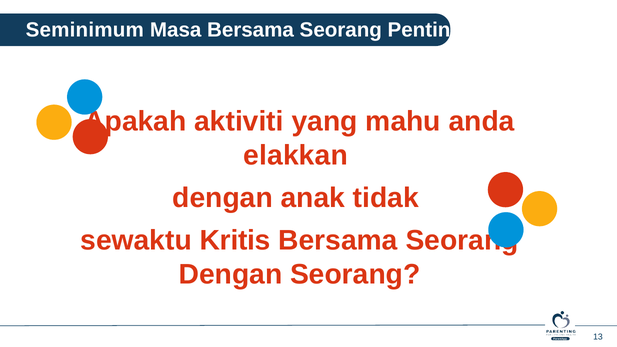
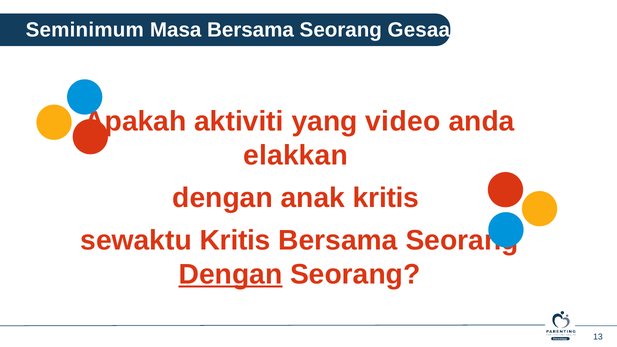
Penting: Penting -> Gesaan (425, 30)
mahu: mahu -> video (403, 121)
anak tidak: tidak -> kritis (386, 198)
Dengan underline: none -> present (230, 274)
